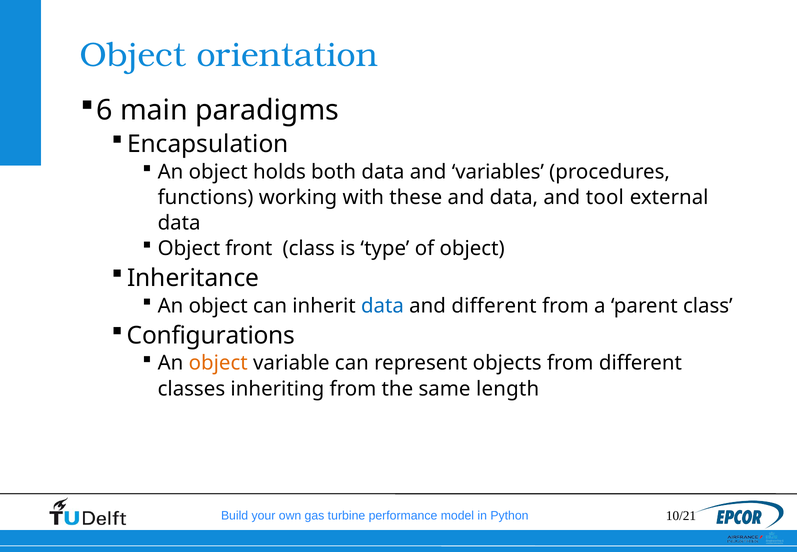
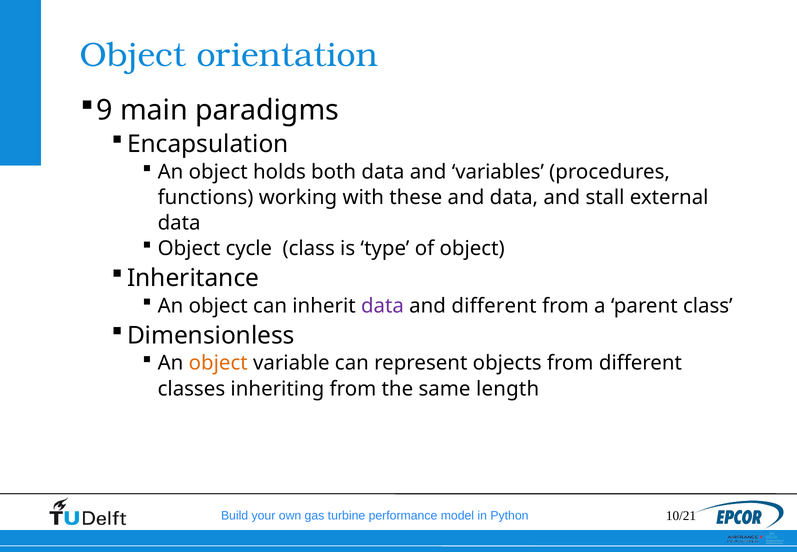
6: 6 -> 9 (105, 110)
tool: tool -> stall (605, 198)
front: front -> cycle (249, 249)
data colour: blue -> purple (382, 306)
Configurations: Configurations -> Dimensionless (211, 335)
